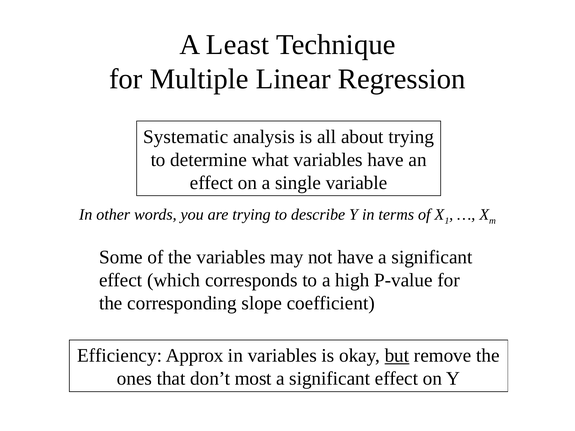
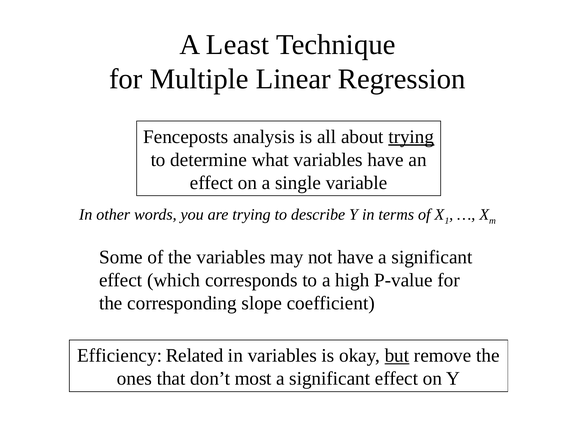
Systematic: Systematic -> Fenceposts (186, 137)
trying underline: none -> present (411, 137)
Approx: Approx -> Related (195, 356)
